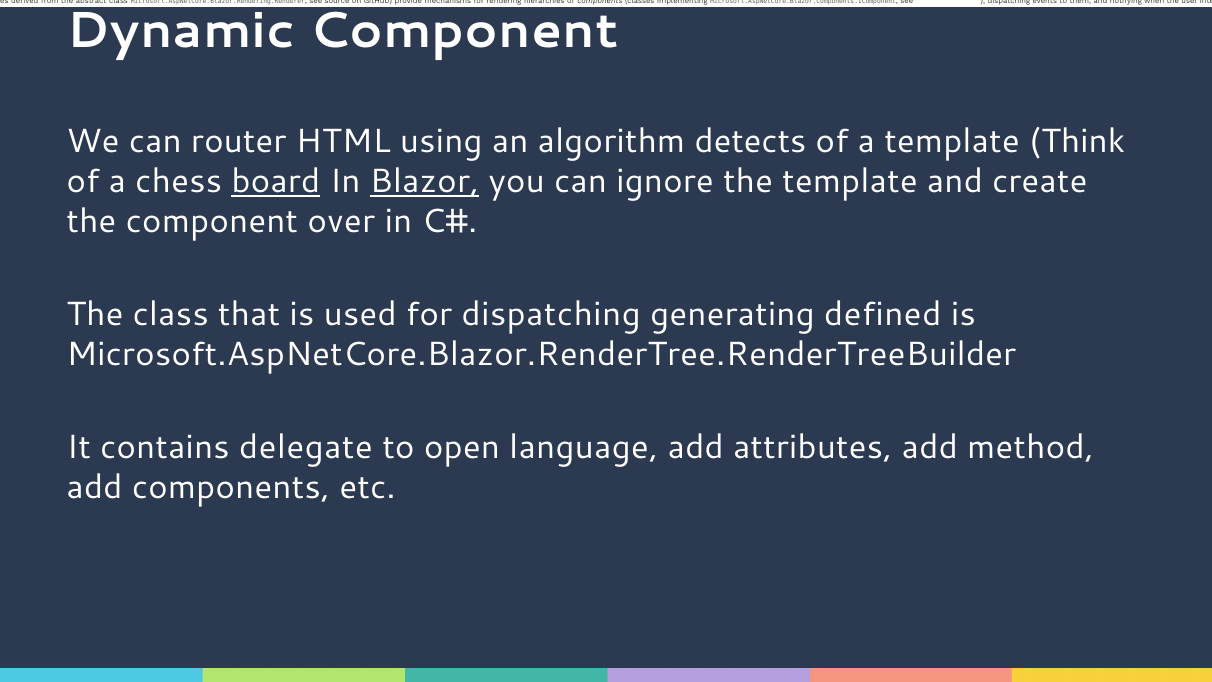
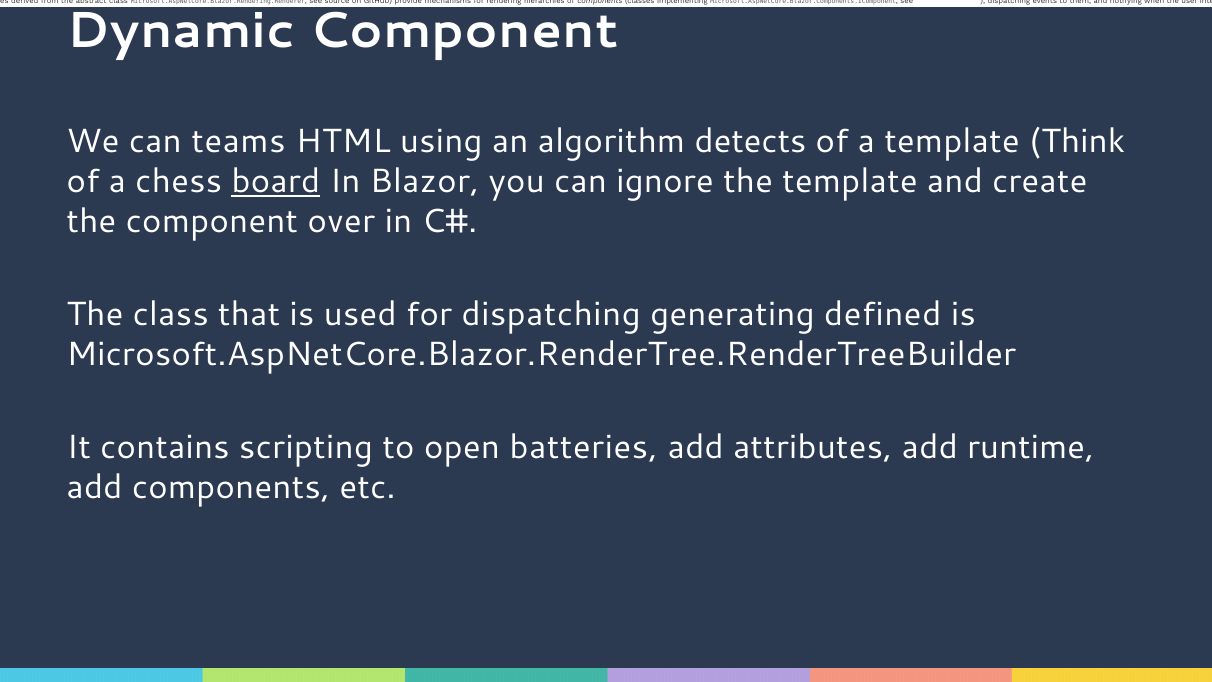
router: router -> teams (239, 141)
Blazor underline: present -> none (425, 181)
delegate: delegate -> scripting (306, 447)
language: language -> batteries (584, 447)
method: method -> runtime (1031, 447)
